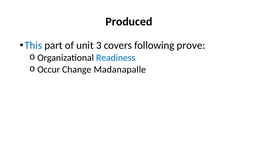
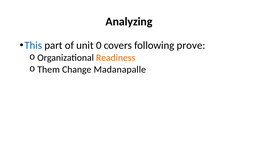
Produced: Produced -> Analyzing (129, 22)
3: 3 -> 0 (99, 45)
Readiness colour: blue -> orange (116, 58)
Occur: Occur -> Them (49, 69)
